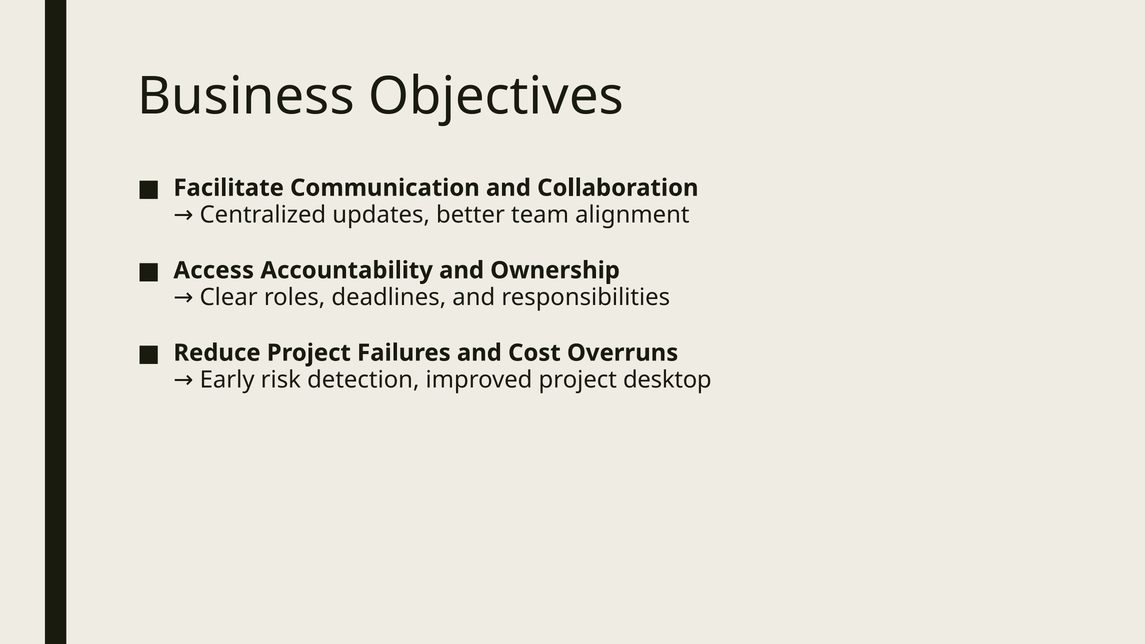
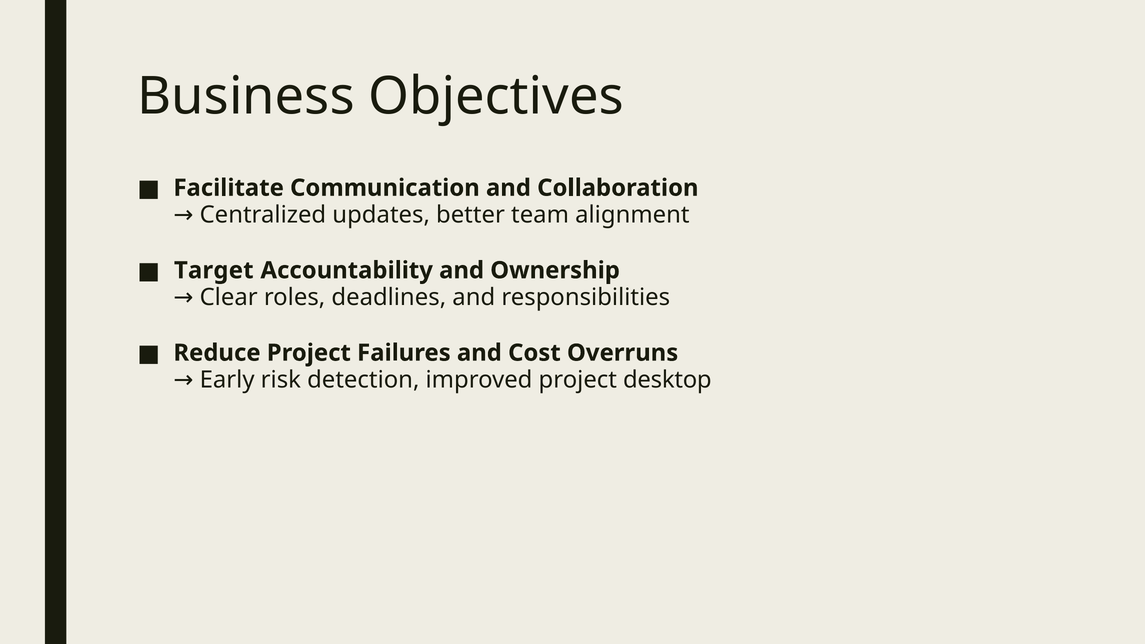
Access: Access -> Target (214, 270)
